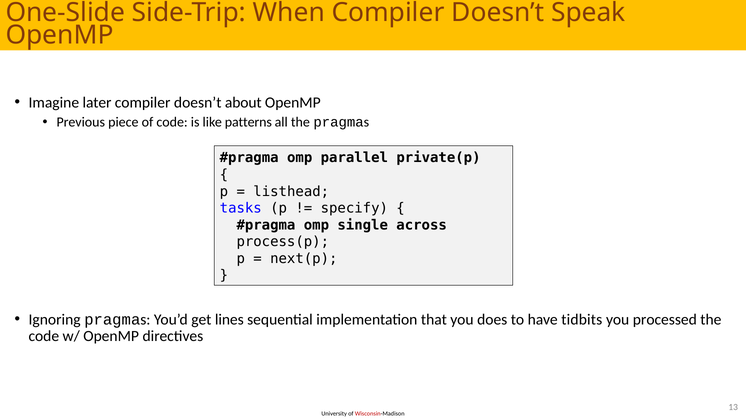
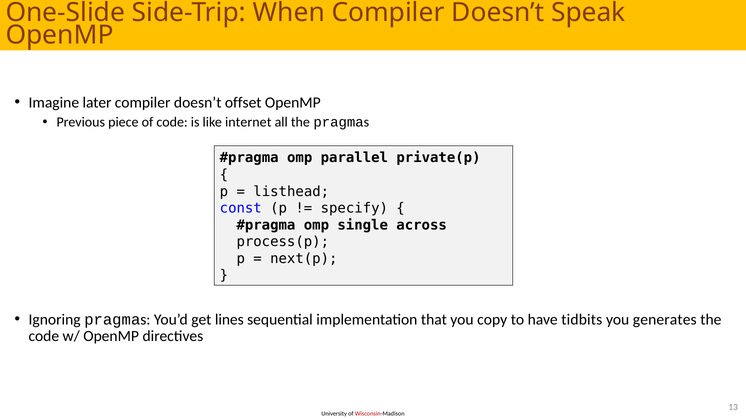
about: about -> offset (243, 103)
patterns: patterns -> internet (248, 122)
tasks: tasks -> const (241, 208)
does: does -> copy (492, 320)
processed: processed -> generates (665, 320)
